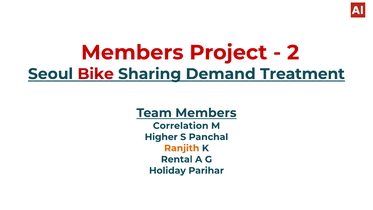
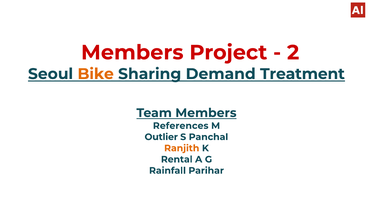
Bike colour: red -> orange (96, 74)
Correlation: Correlation -> References (181, 126)
Higher: Higher -> Outlier (161, 137)
Holiday: Holiday -> Rainfall (167, 170)
